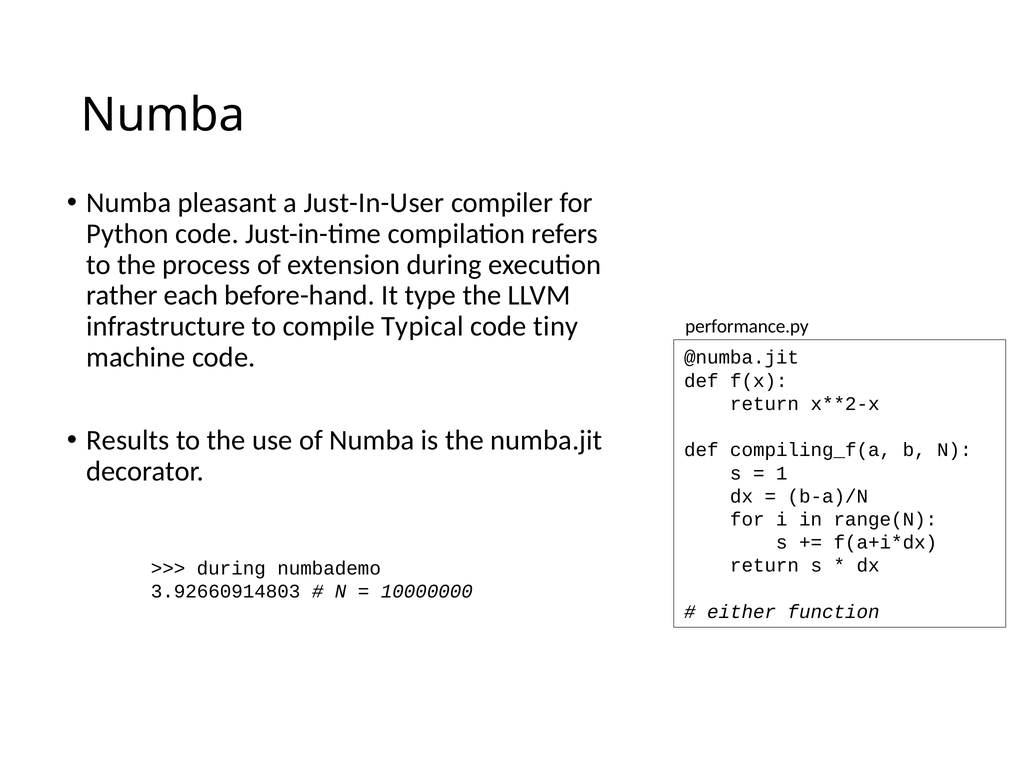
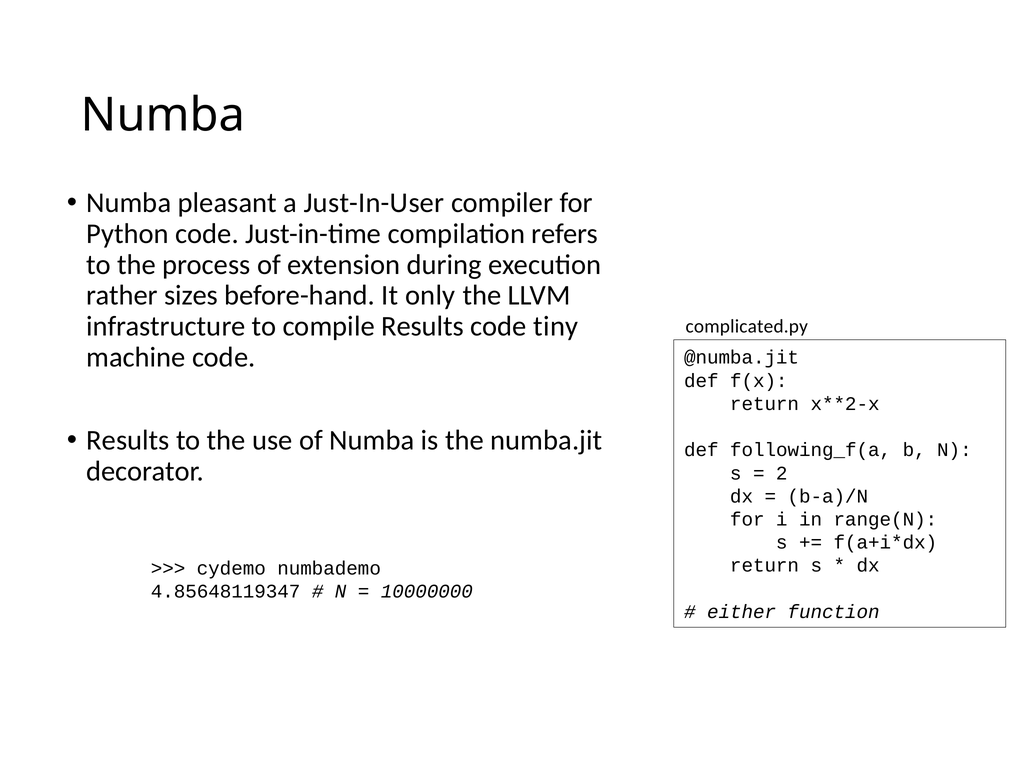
each: each -> sizes (191, 296)
type: type -> only (430, 296)
compile Typical: Typical -> Results (423, 326)
performance.py: performance.py -> complicated.py (747, 326)
compiling_f(a: compiling_f(a -> following_f(a (811, 450)
1: 1 -> 2 (782, 473)
during: during -> cydemo (231, 568)
3.92660914803: 3.92660914803 -> 4.85648119347 (226, 591)
